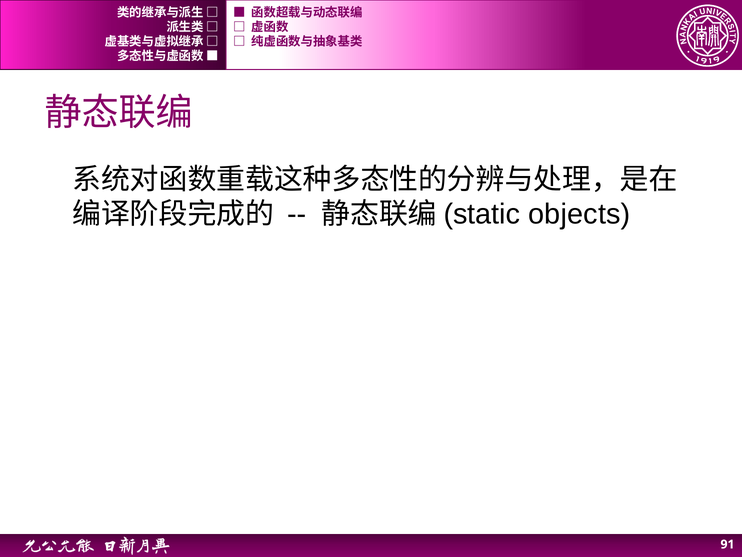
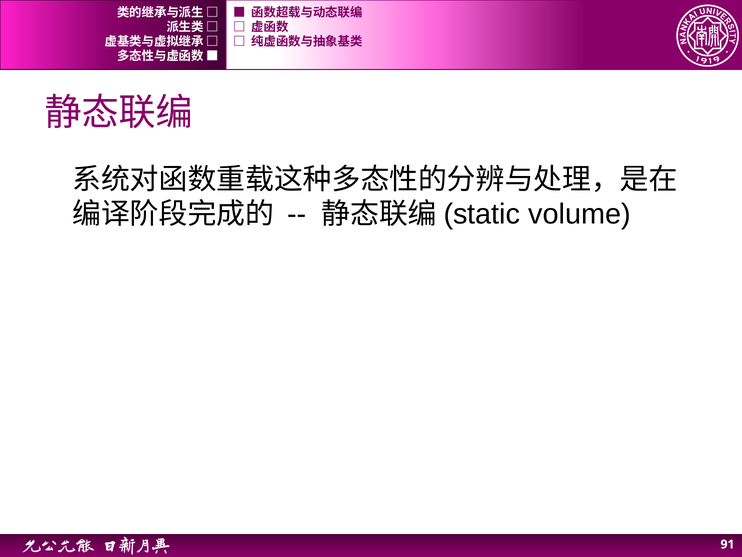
objects: objects -> volume (579, 214)
